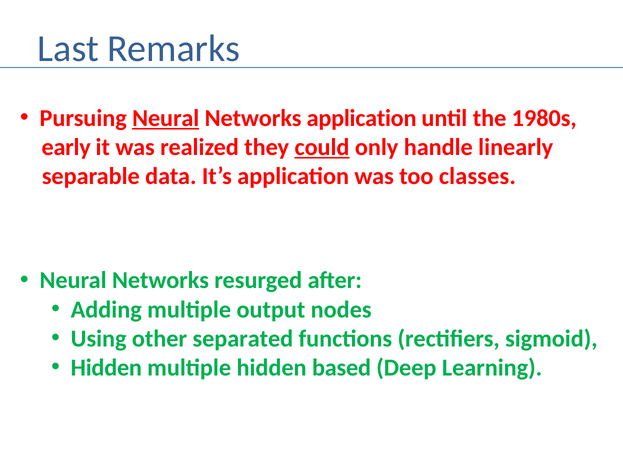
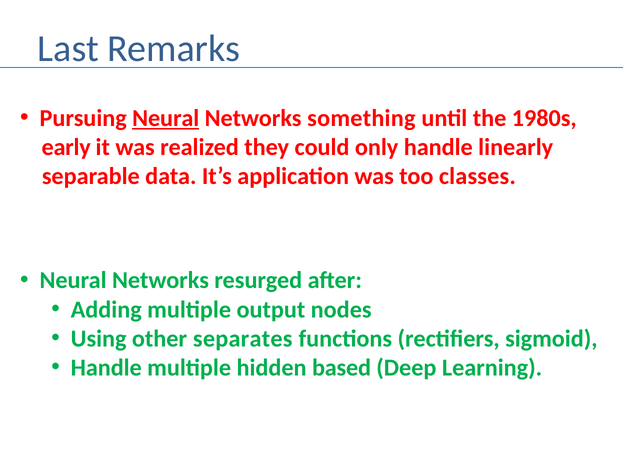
Networks application: application -> something (361, 118)
could underline: present -> none (322, 147)
separated: separated -> separates (243, 338)
Hidden: Hidden -> Handle (106, 367)
